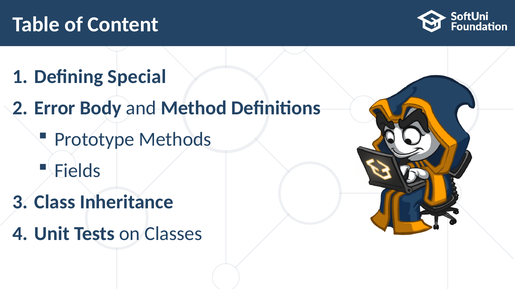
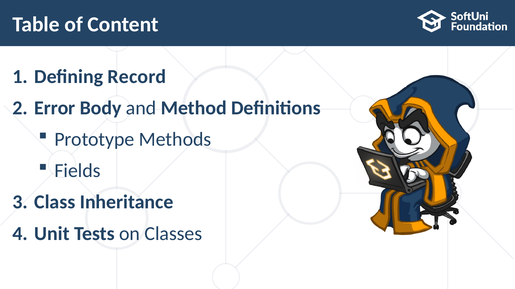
Special: Special -> Record (137, 77)
